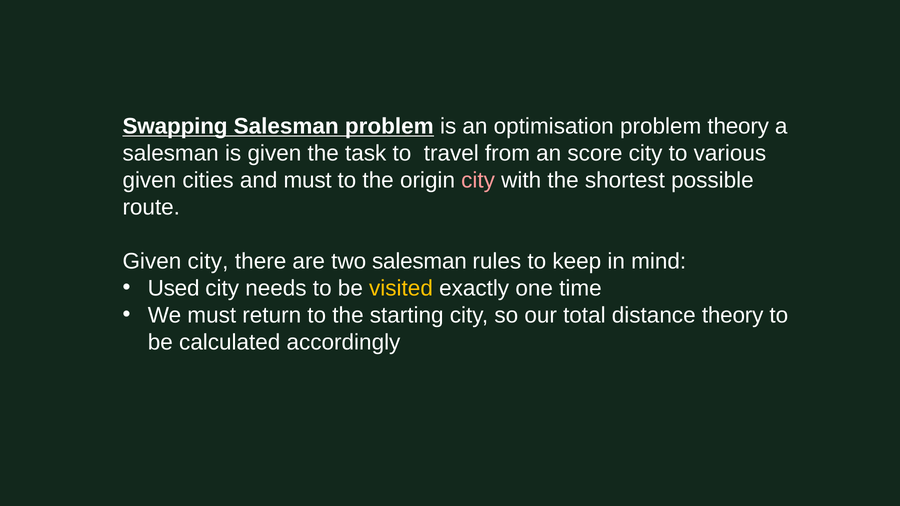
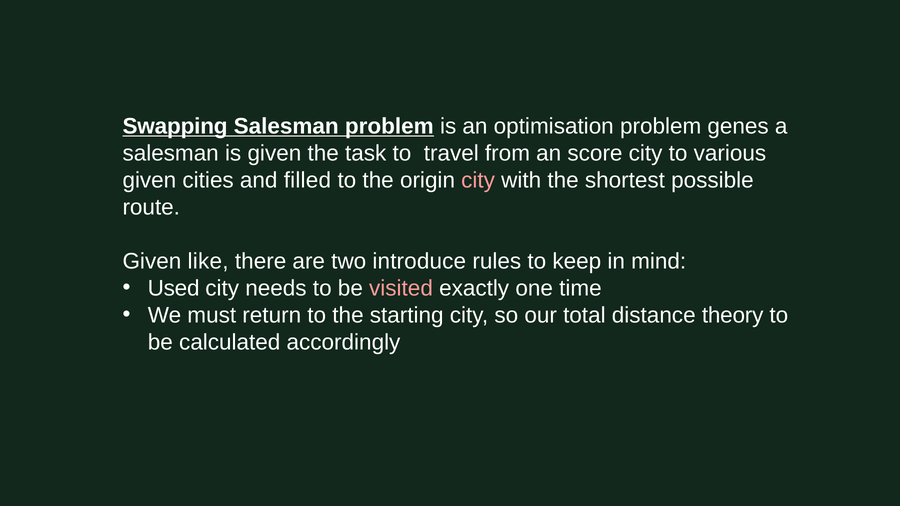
problem theory: theory -> genes (738, 126)
and must: must -> filled (307, 180)
Given city: city -> like (208, 261)
two salesman: salesman -> introduce (419, 261)
visited colour: yellow -> pink (401, 288)
